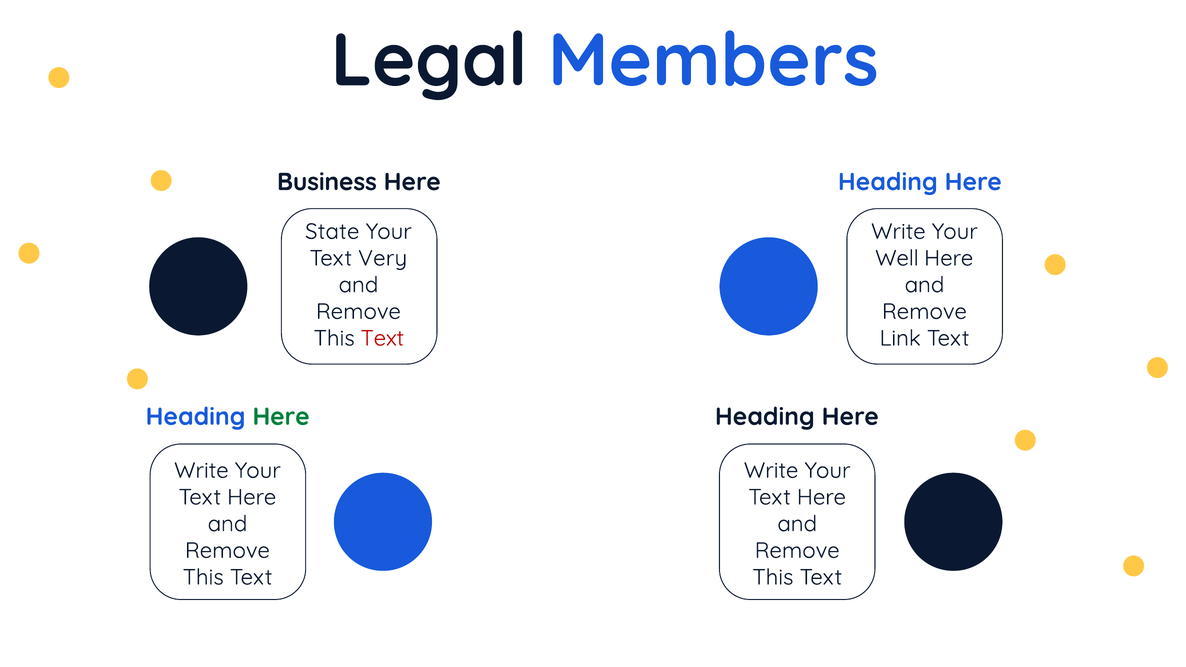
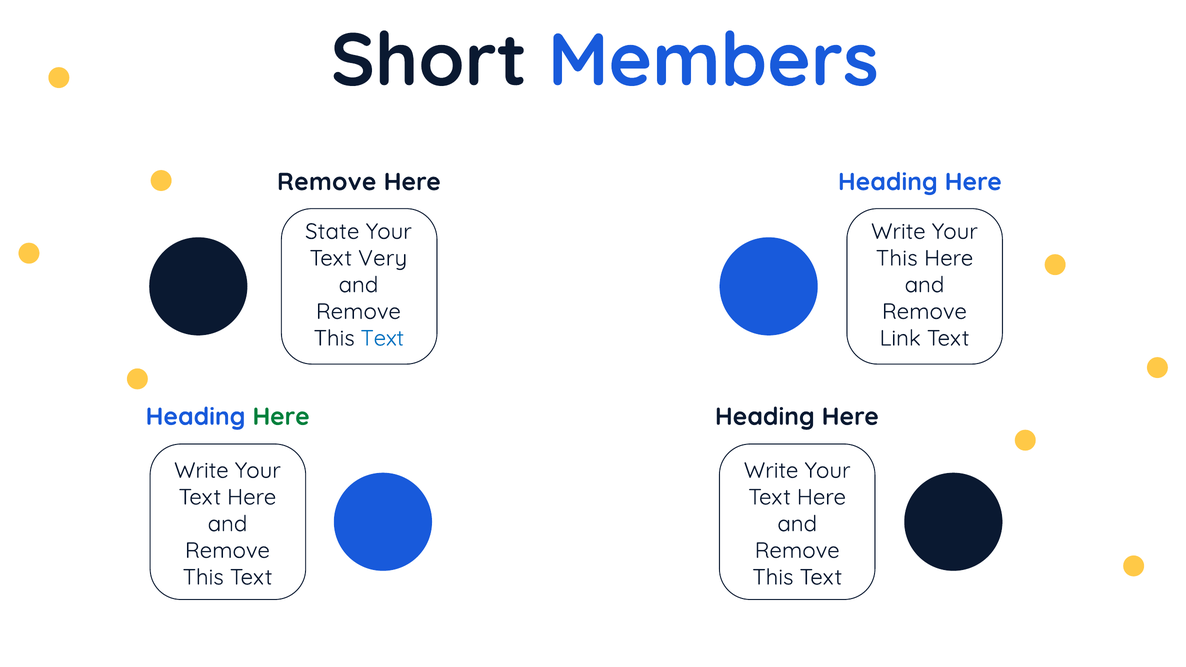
Legal: Legal -> Short (429, 61)
Business: Business -> Remove (327, 182)
Well: Well -> This (897, 258)
Text colour: red -> blue (382, 338)
